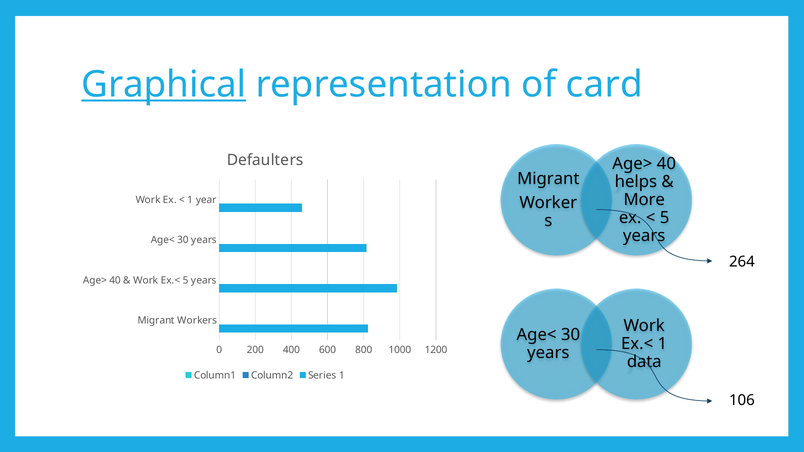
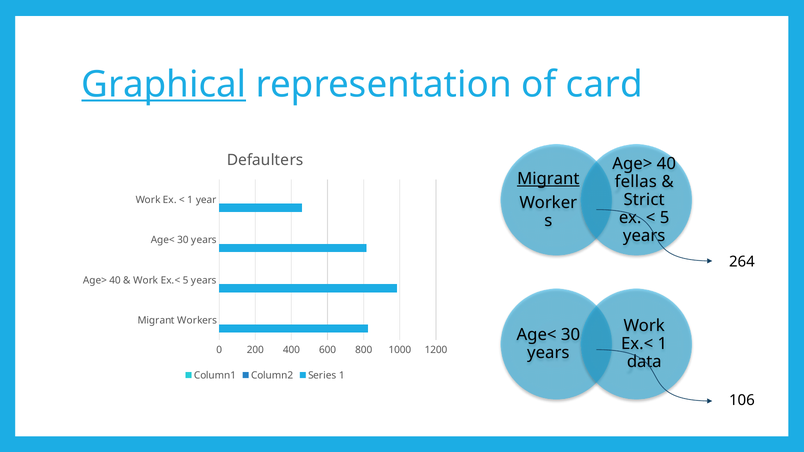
Migrant underline: none -> present (548, 179)
helps: helps -> fellas (636, 182)
More: More -> Strict (644, 200)
